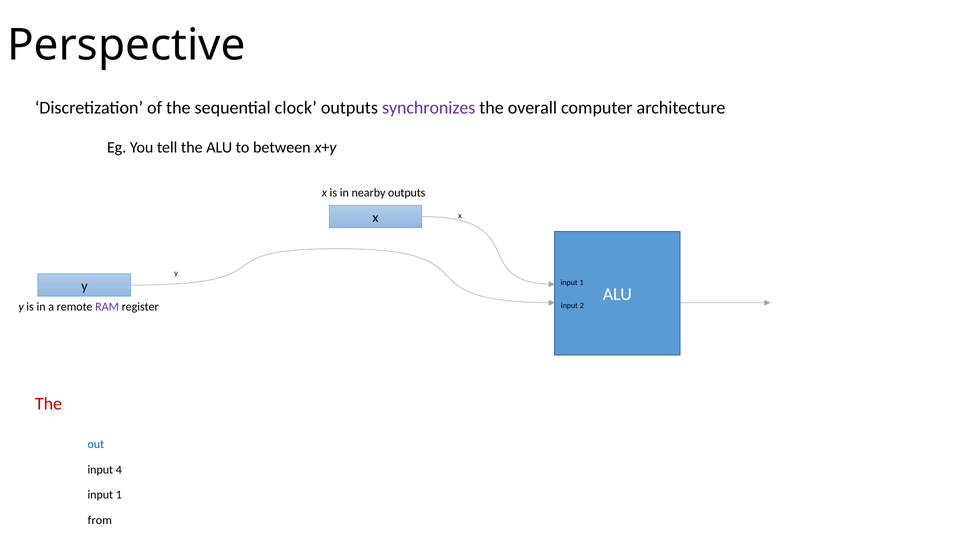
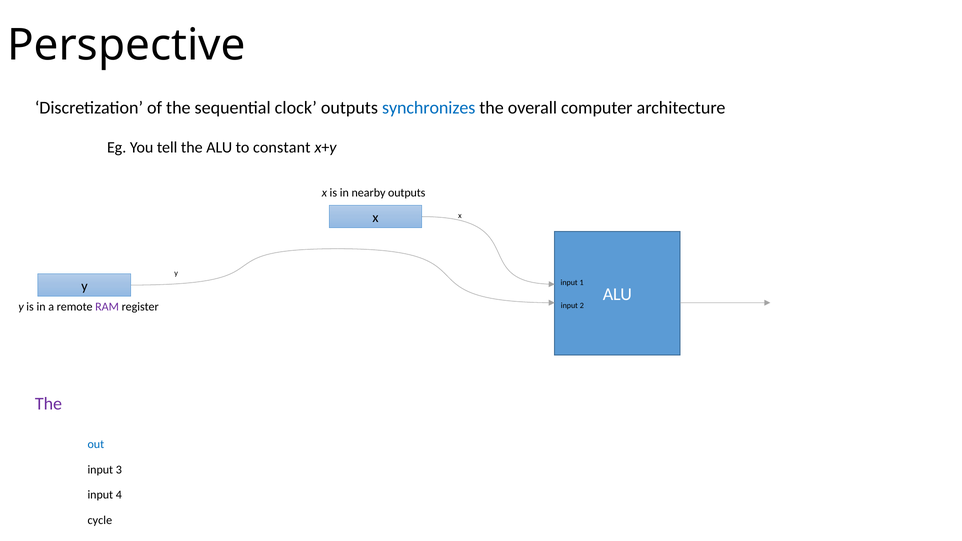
synchronizes colour: purple -> blue (429, 108)
to between: between -> constant (282, 147)
The colour: red -> purple (48, 404)
4: 4 -> 3 (119, 470)
1: 1 -> 4 (119, 495)
from: from -> cycle (100, 520)
